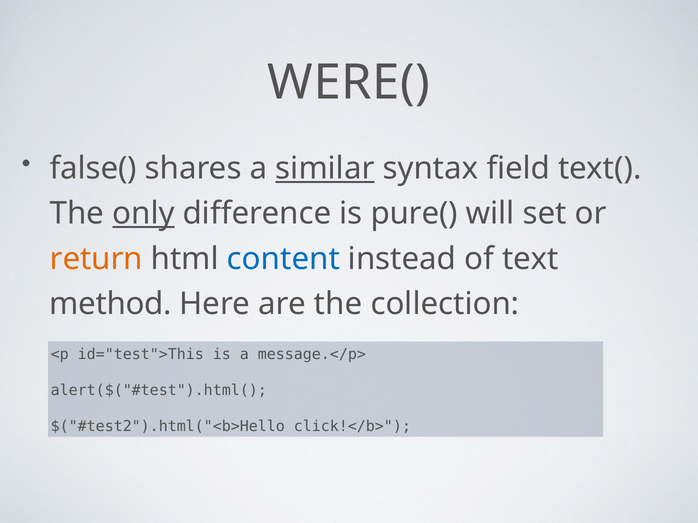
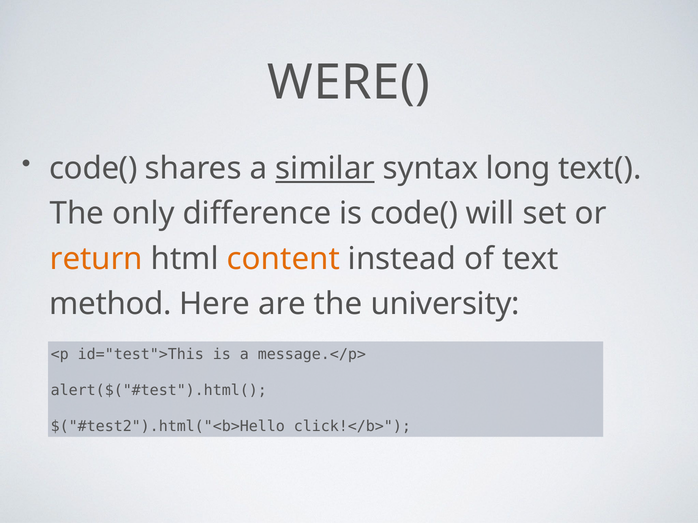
false(: false( -> code( (93, 169)
field: field -> long (518, 169)
only underline: present -> none (143, 214)
is pure(: pure( -> code( (414, 214)
content colour: blue -> orange (283, 259)
collection: collection -> university (445, 304)
